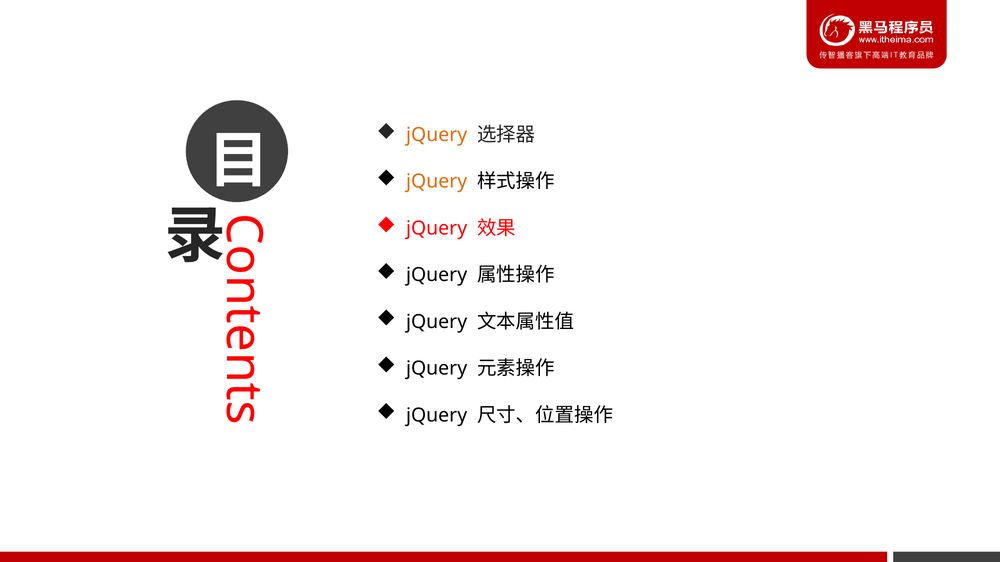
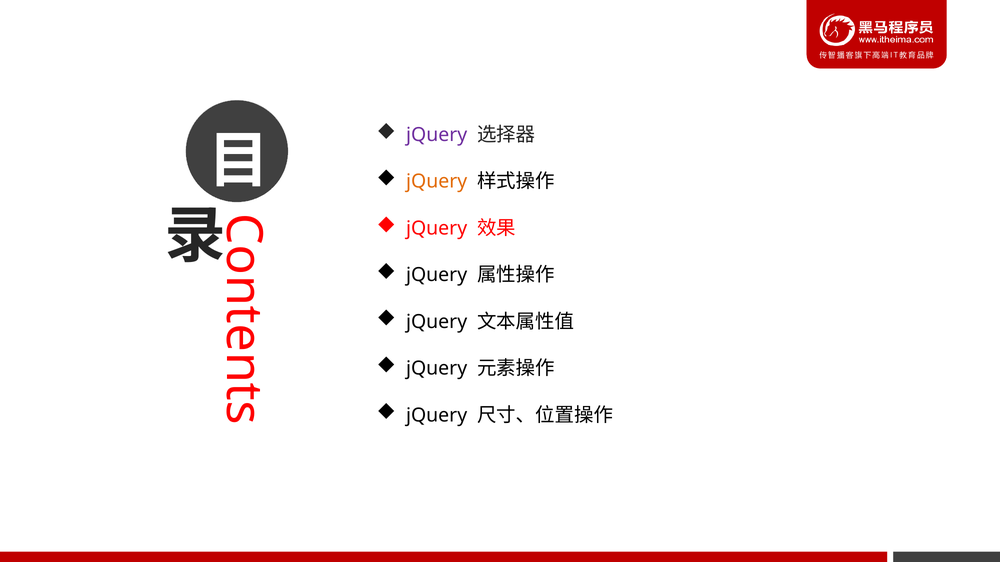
jQuery colour: orange -> purple (437, 135)
